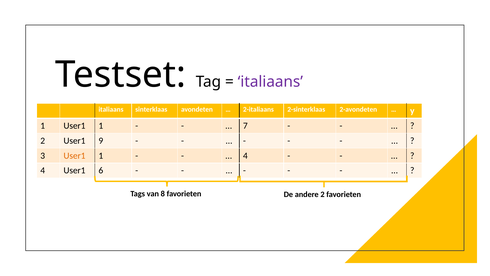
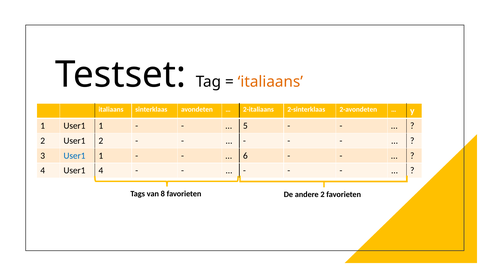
italiaans colour: purple -> orange (270, 82)
7: 7 -> 5 (245, 126)
User1 9: 9 -> 2 (101, 141)
User1 colour: orange -> blue (75, 155)
4: 4 -> 6 (245, 155)
User1 6: 6 -> 4 (101, 170)
